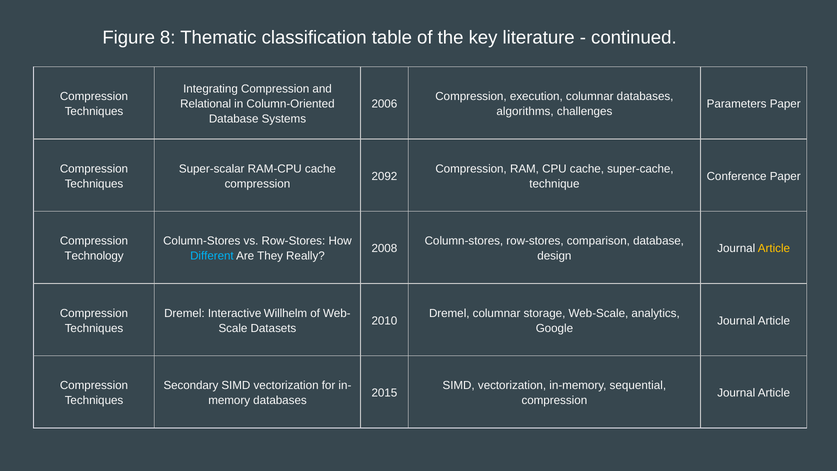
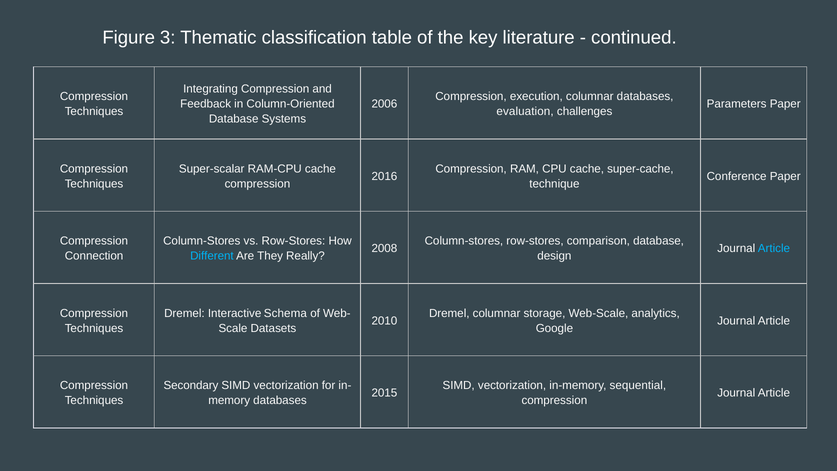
8: 8 -> 3 (168, 38)
Relational: Relational -> Feedback (206, 104)
algorithms: algorithms -> evaluation (525, 111)
2092: 2092 -> 2016 (384, 176)
Article colour: yellow -> light blue (774, 248)
Technology: Technology -> Connection (94, 256)
Willhelm: Willhelm -> Schema (285, 313)
